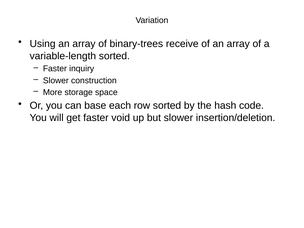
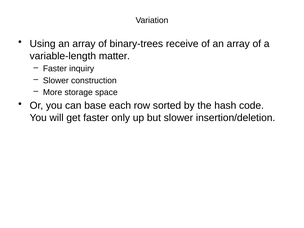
variable-length sorted: sorted -> matter (114, 56)
void: void -> only (121, 118)
